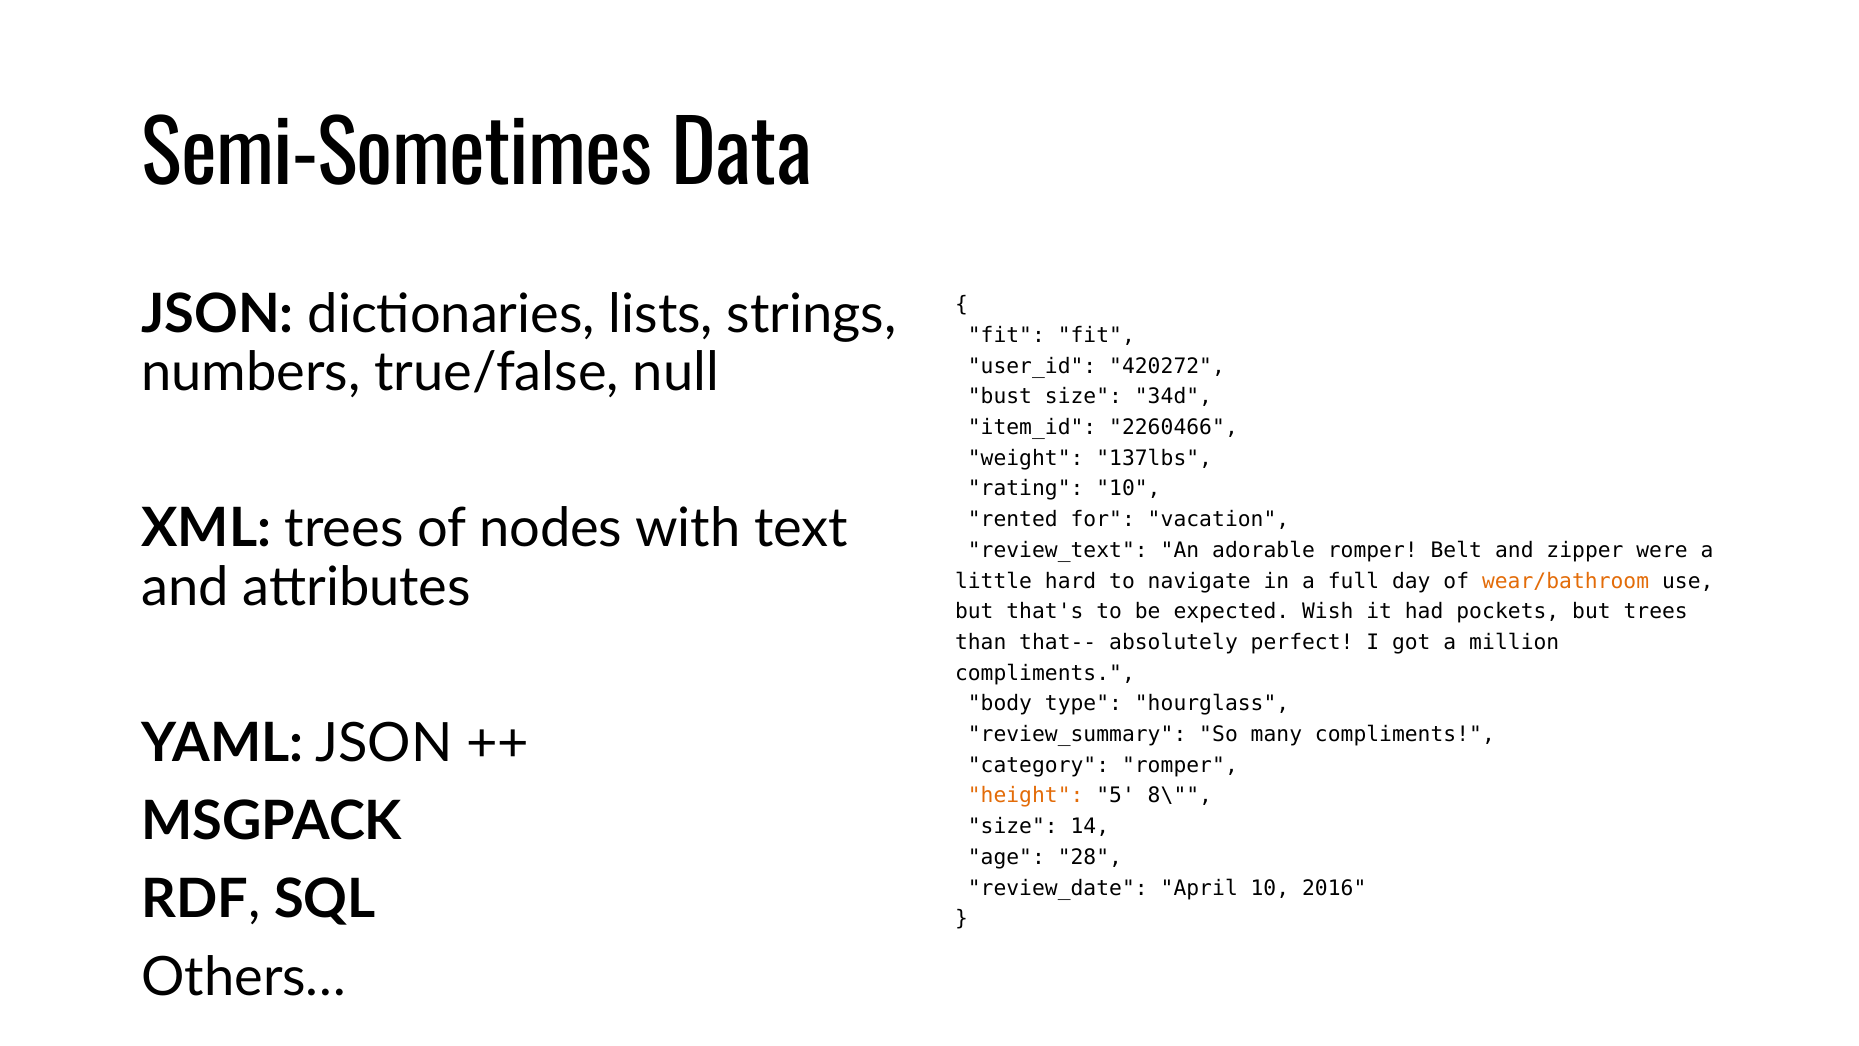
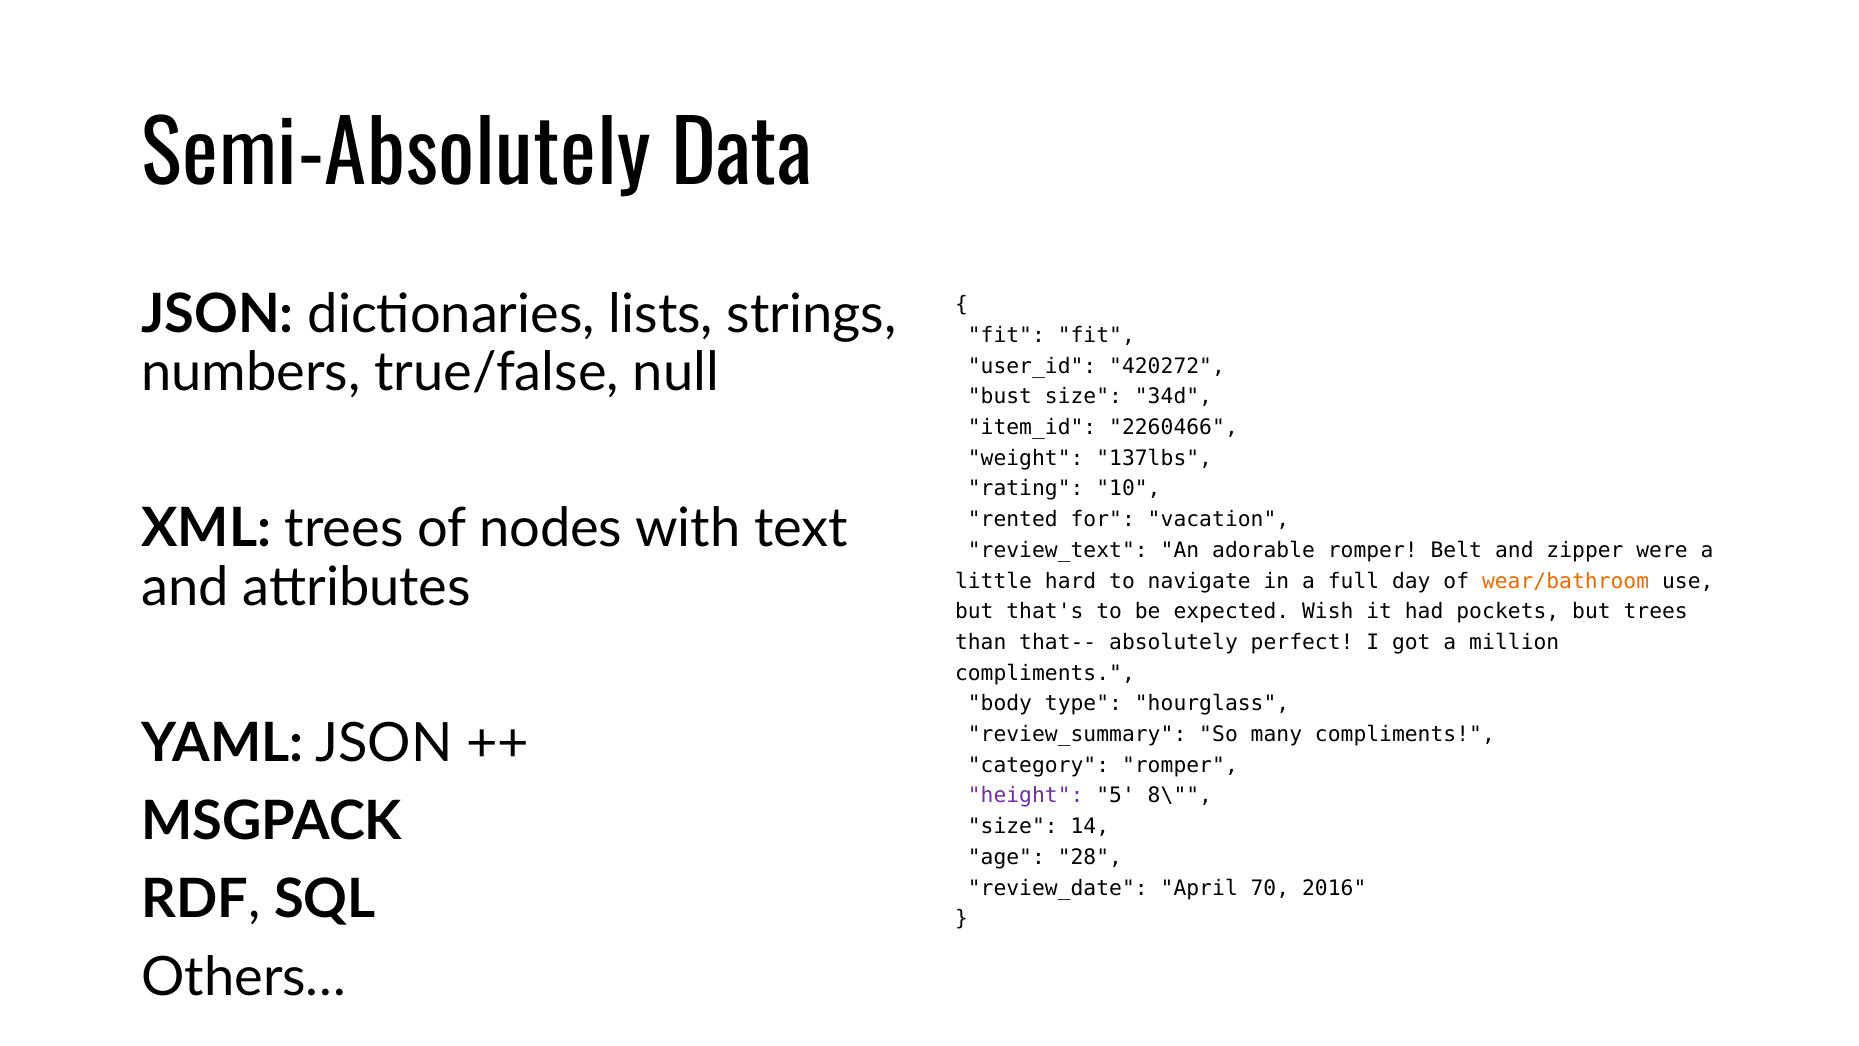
Semi-Sometimes: Semi-Sometimes -> Semi-Absolutely (396, 156)
height colour: orange -> purple (1026, 796)
April 10: 10 -> 70 (1270, 888)
